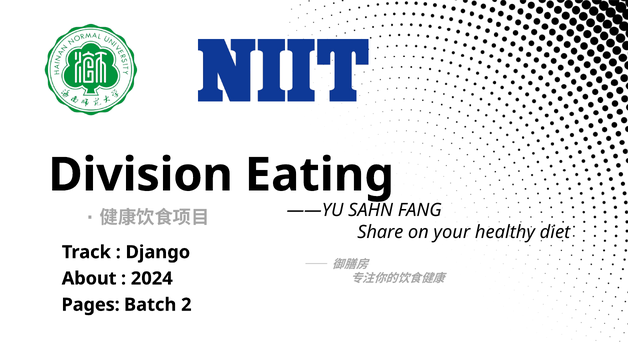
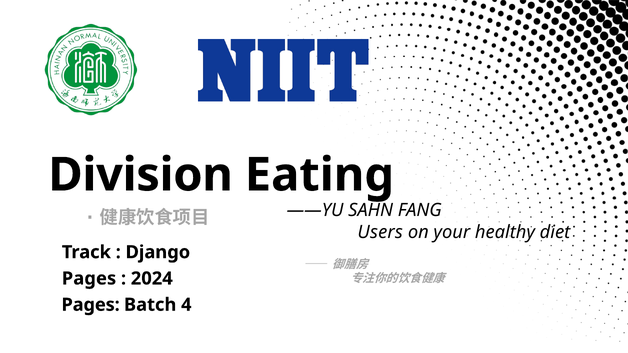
Share: Share -> Users (380, 232)
About: About -> Pages (89, 279)
2: 2 -> 4 (186, 305)
